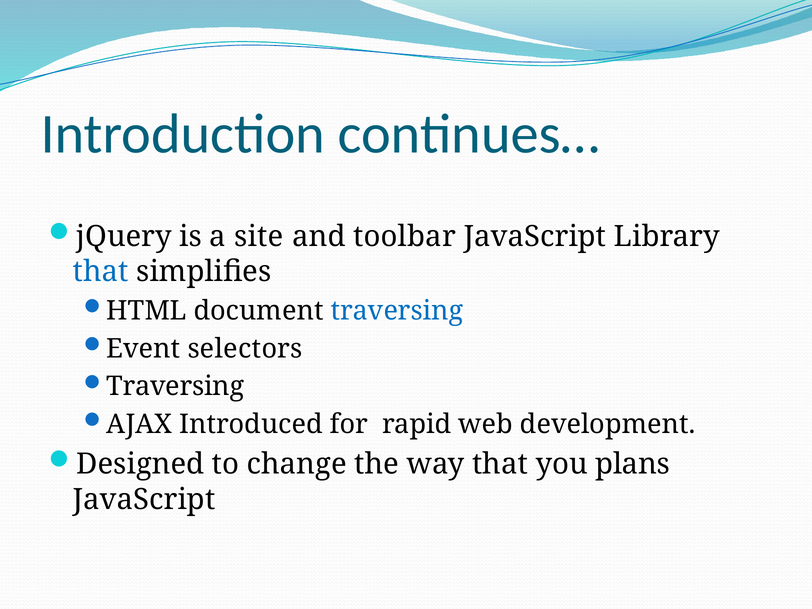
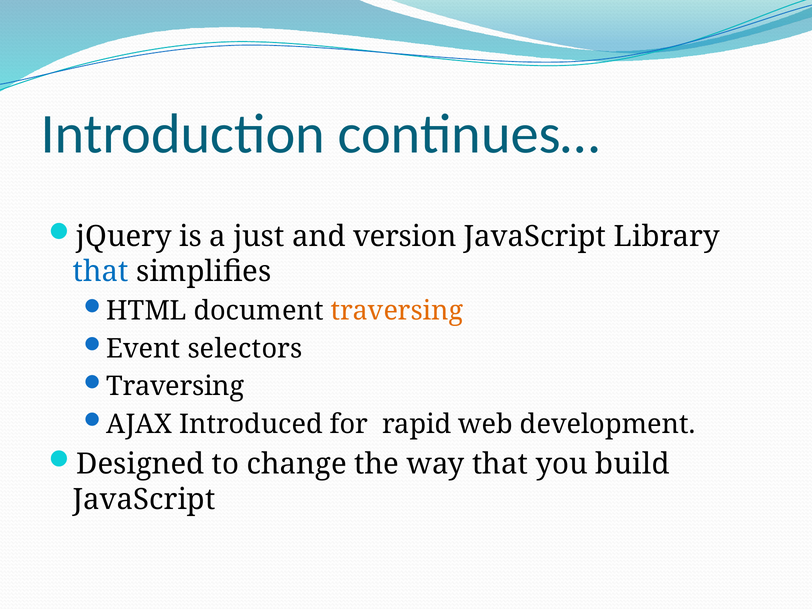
site: site -> just (259, 237)
toolbar: toolbar -> version (405, 237)
traversing colour: blue -> orange (397, 311)
plans: plans -> build (632, 464)
